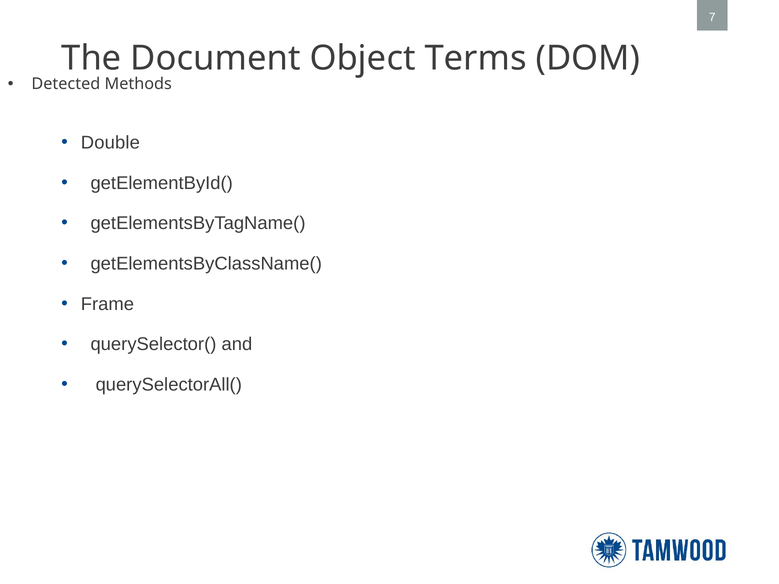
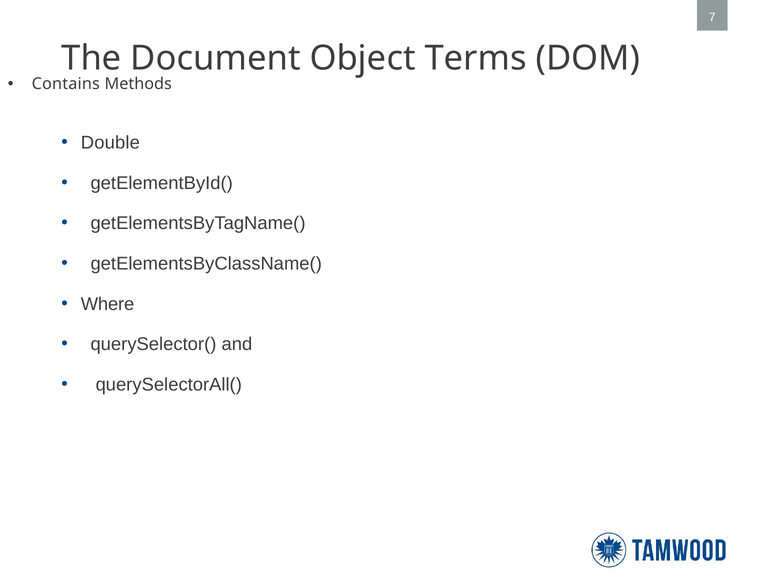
Detected: Detected -> Contains (66, 84)
Frame: Frame -> Where (108, 304)
